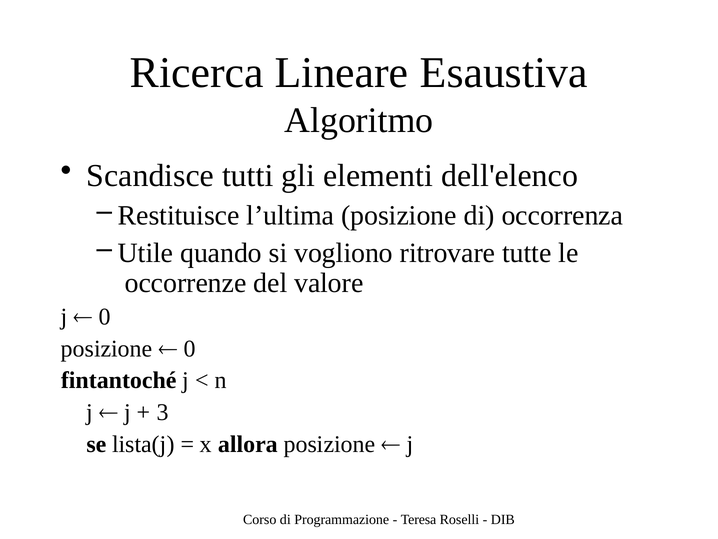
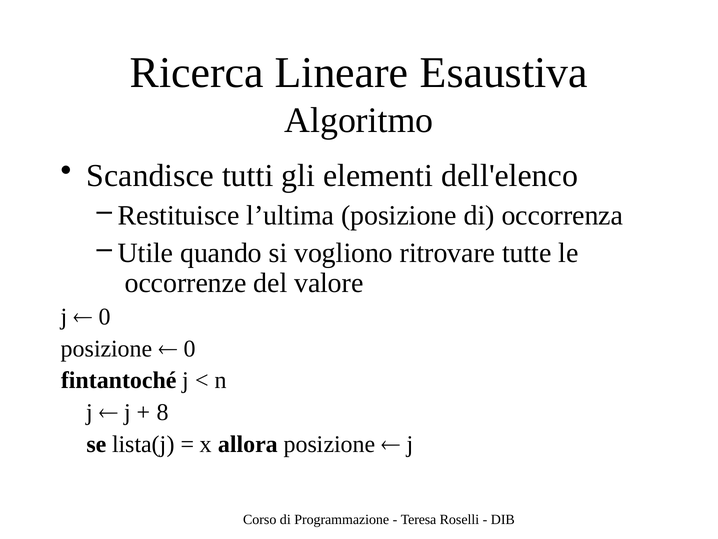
3: 3 -> 8 (163, 412)
